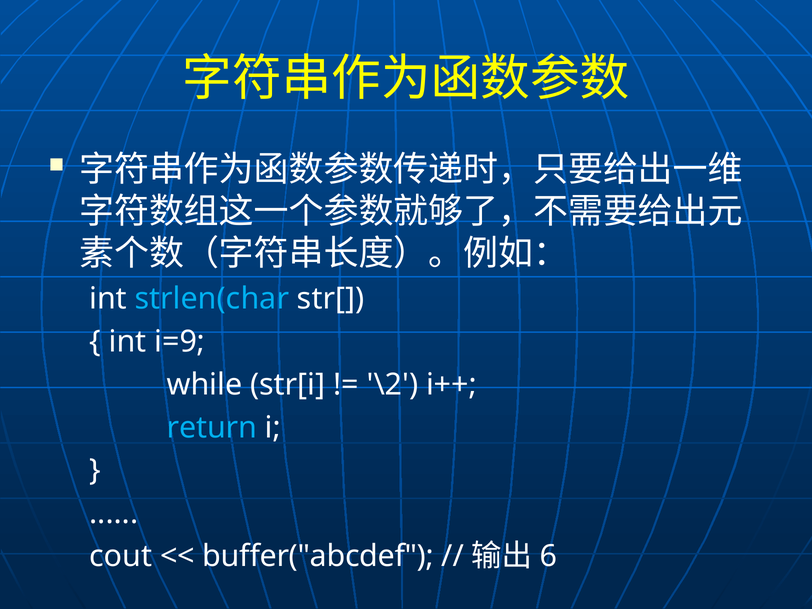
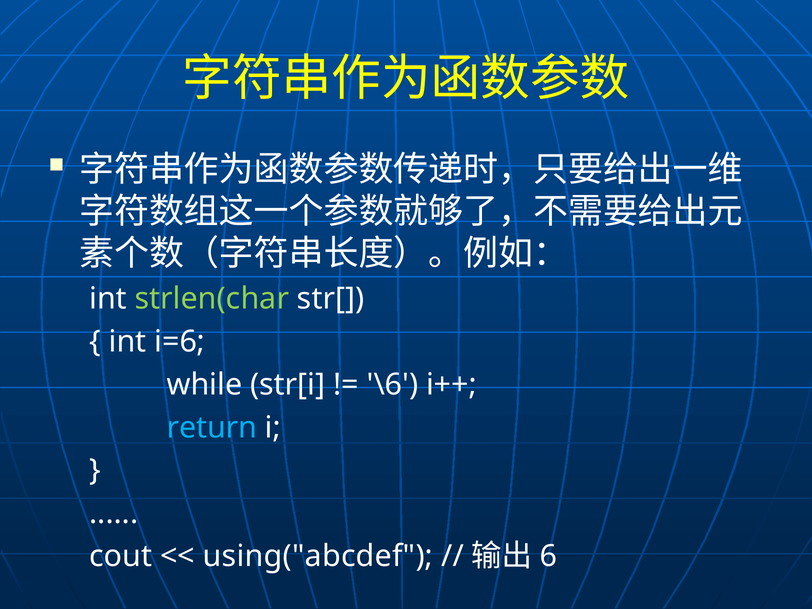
strlen(char colour: light blue -> light green (212, 299)
i=9: i=9 -> i=6 (180, 342)
\2: \2 -> \6 (392, 385)
buffer("abcdef: buffer("abcdef -> using("abcdef (318, 556)
